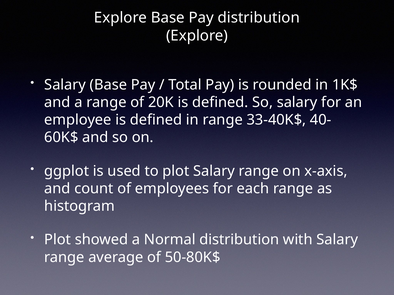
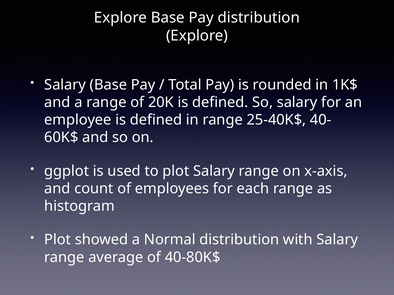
33-40K$: 33-40K$ -> 25-40K$ (276, 120)
50-80K$: 50-80K$ -> 40-80K$ (193, 258)
